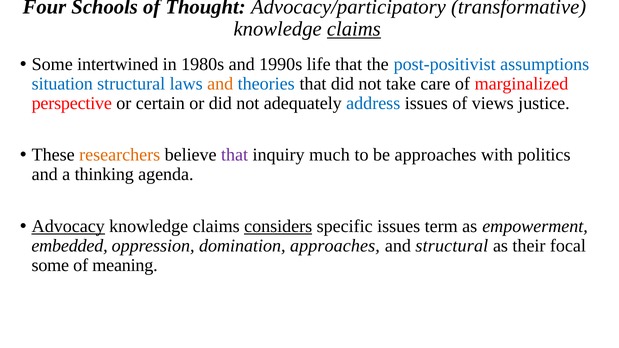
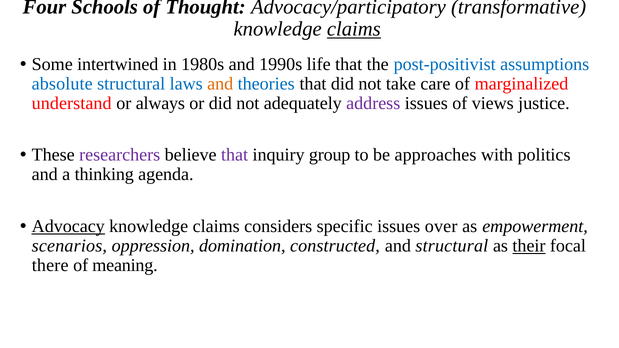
situation: situation -> absolute (62, 84)
perspective: perspective -> understand (72, 103)
certain: certain -> always (160, 103)
address colour: blue -> purple (373, 103)
researchers colour: orange -> purple (120, 155)
much: much -> group (330, 155)
considers underline: present -> none (278, 226)
term: term -> over (441, 226)
embedded: embedded -> scenarios (69, 246)
domination approaches: approaches -> constructed (335, 246)
their underline: none -> present (529, 246)
some: some -> there (50, 265)
